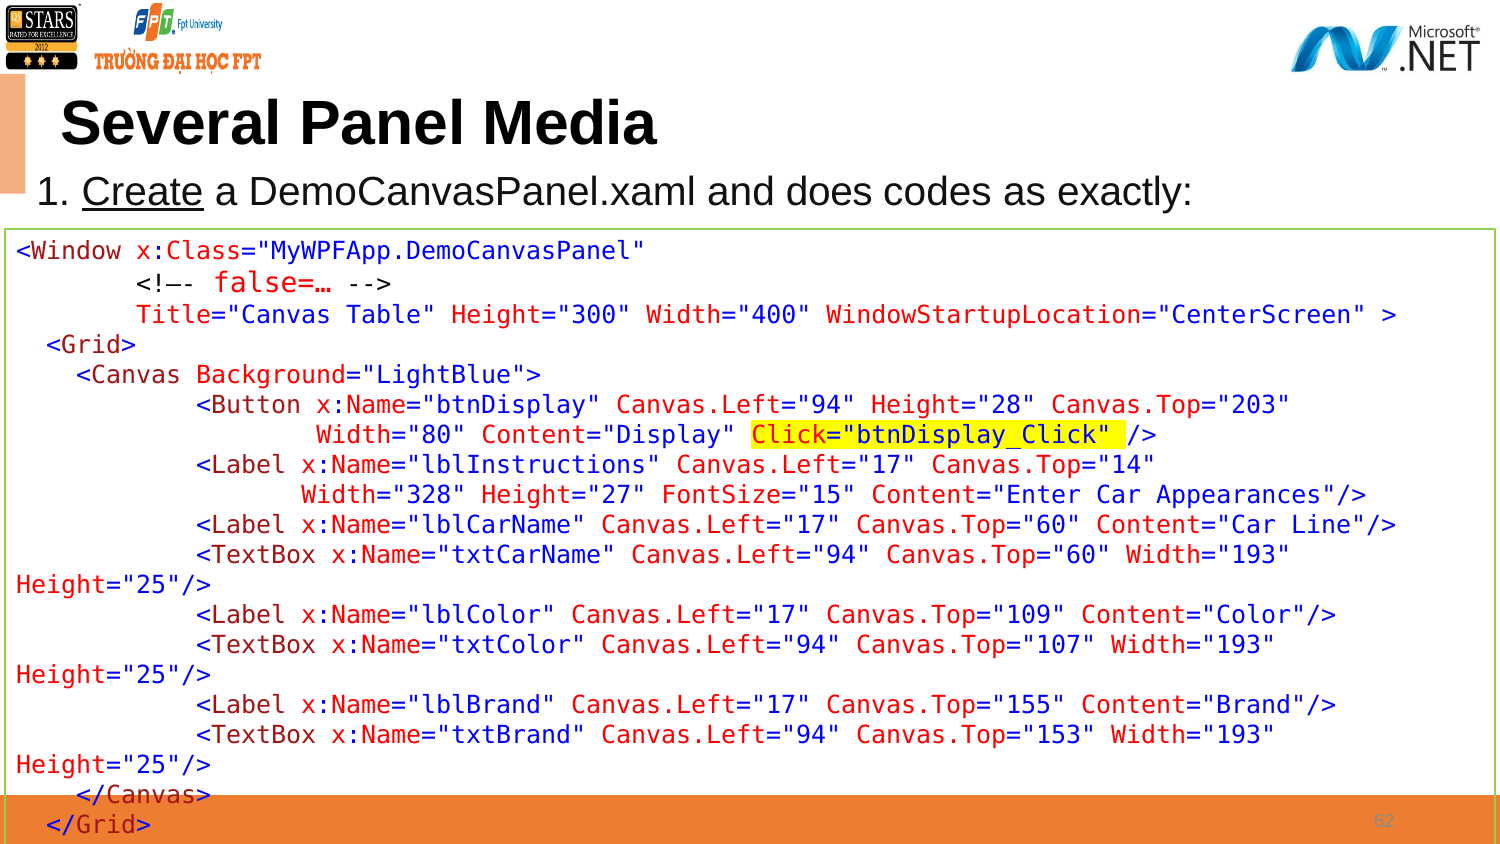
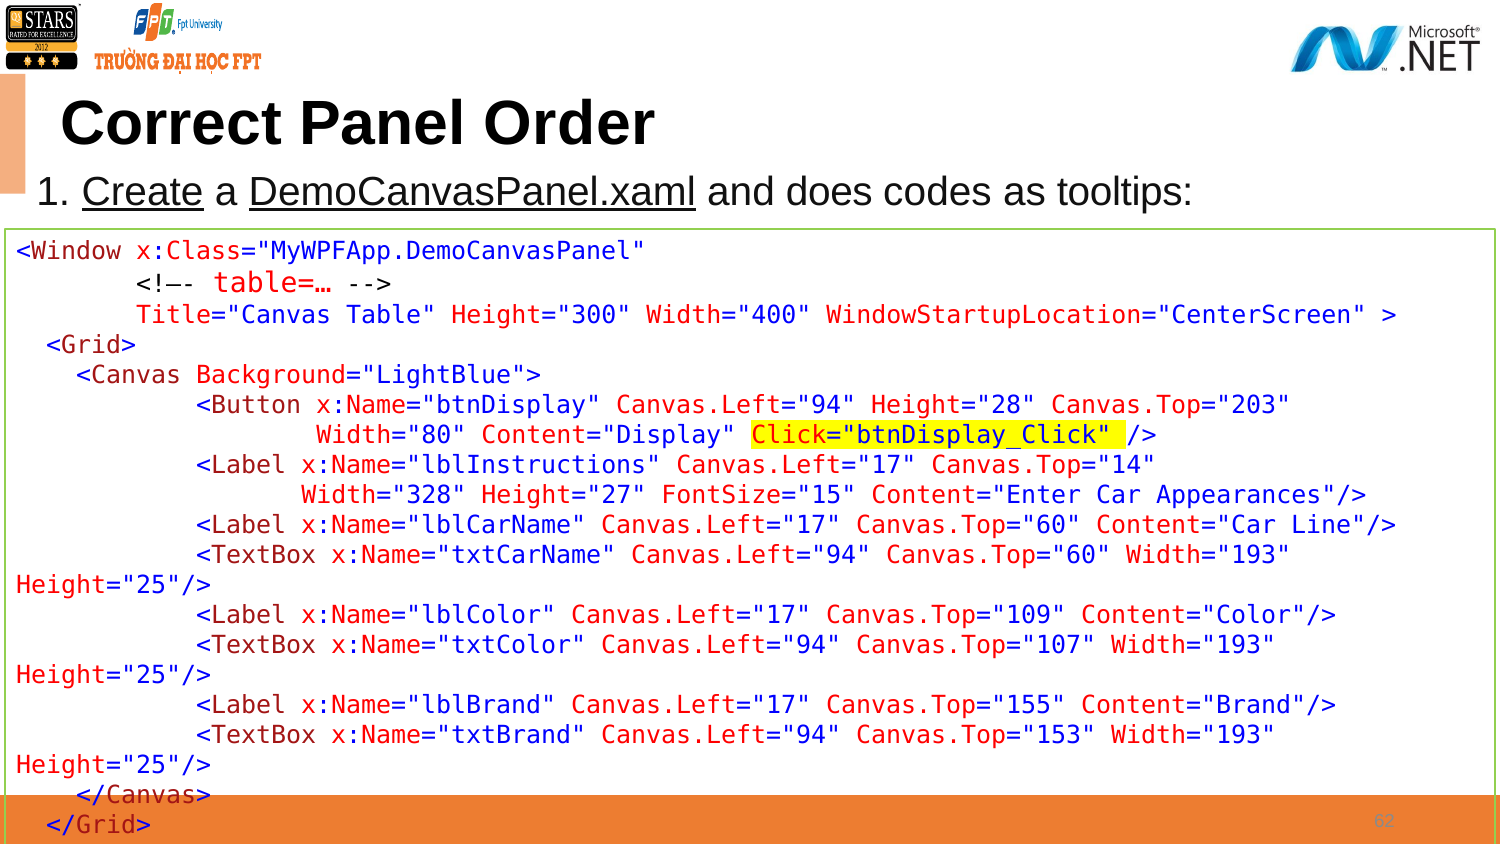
Several: Several -> Correct (171, 124)
Media: Media -> Order (569, 124)
DemoCanvasPanel.xaml underline: none -> present (472, 192)
exactly: exactly -> tooltips (1125, 192)
false=…: false=… -> table=… (272, 283)
